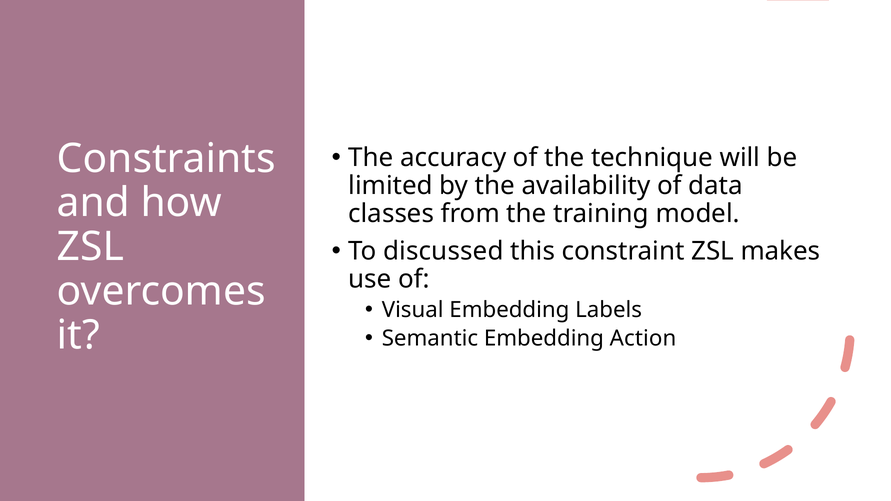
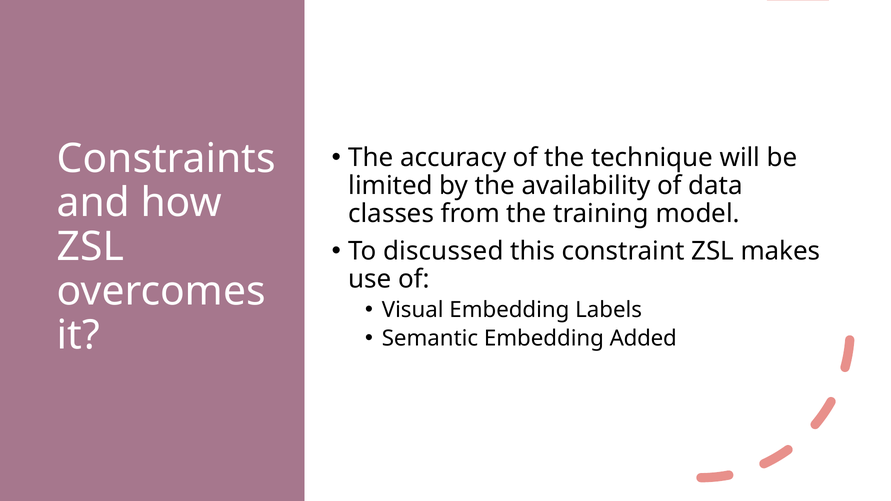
Action: Action -> Added (643, 339)
